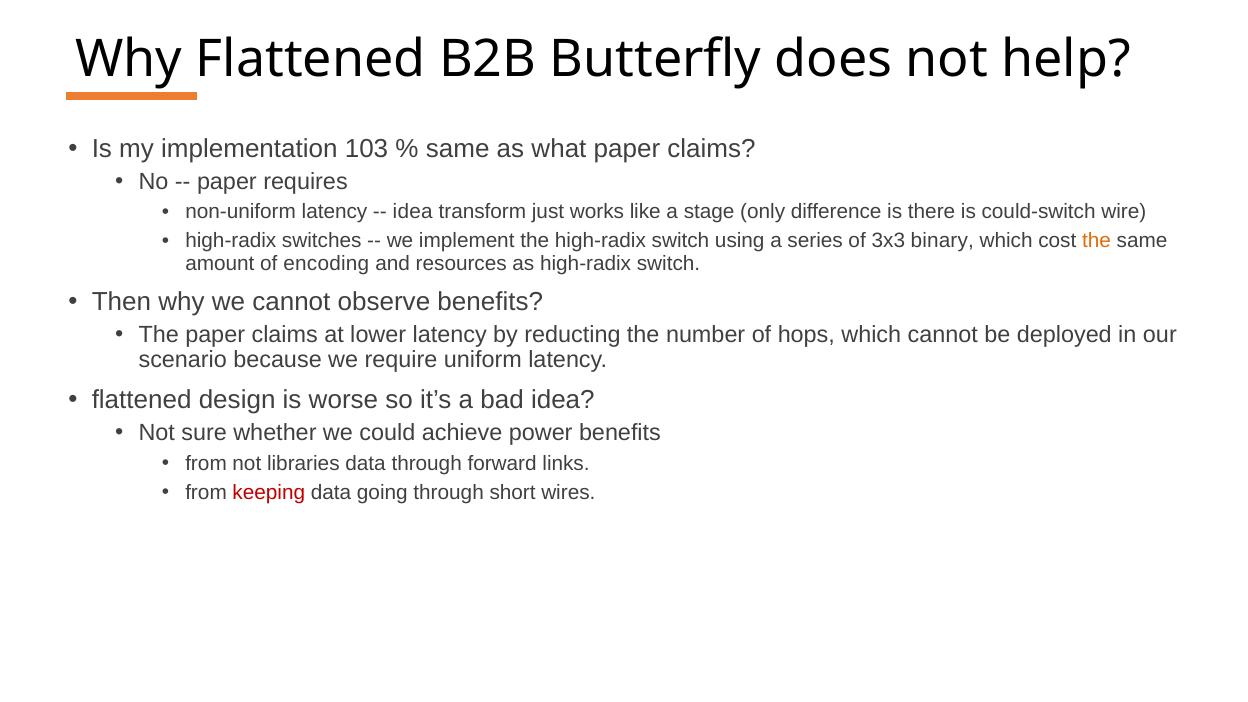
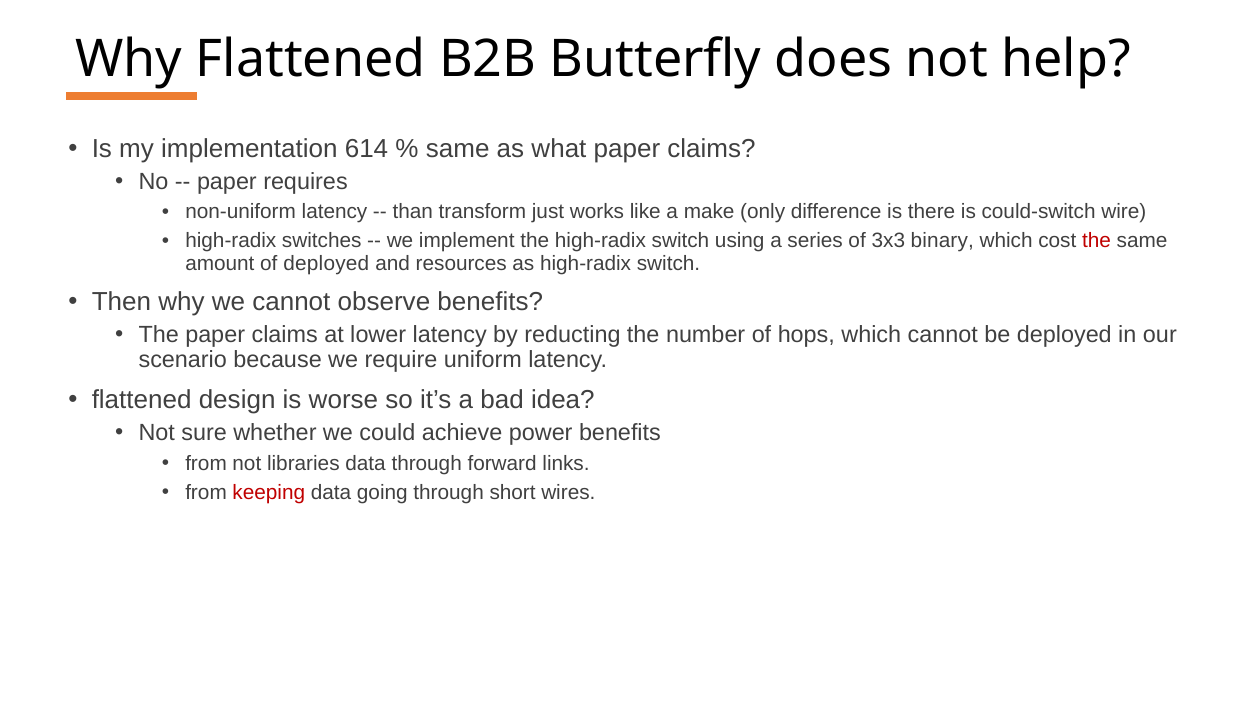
103: 103 -> 614 (367, 149)
idea: idea -> than (413, 212)
stage: stage -> make (709, 212)
the colour: orange -> red (1097, 241)
of encoding: encoding -> deployed (326, 263)
